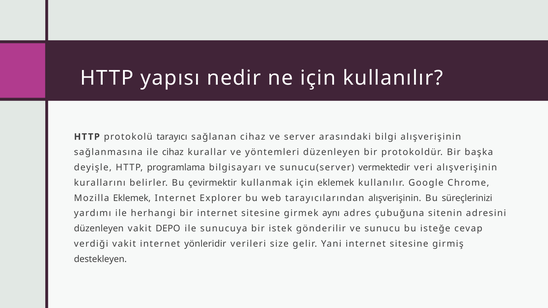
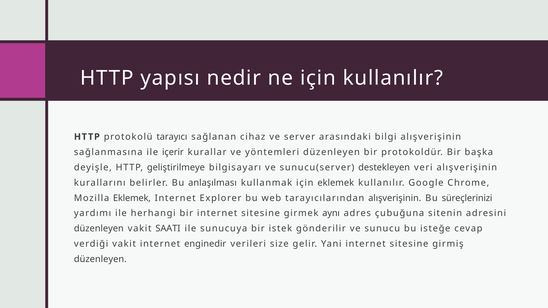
ile cihaz: cihaz -> içerir (173, 152)
programlama: programlama -> geliştirilmeye (176, 168)
vermektedir: vermektedir -> destekleyen (384, 168)
çevirmektir: çevirmektir -> anlaşılması (213, 183)
DEPO: DEPO -> SAATI (168, 229)
yönleridir: yönleridir -> enginedir (205, 244)
destekleyen: destekleyen -> düzenleyen (100, 259)
